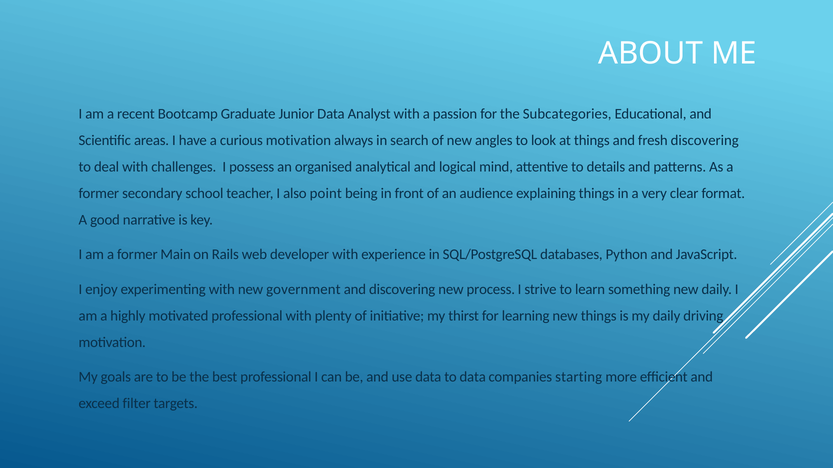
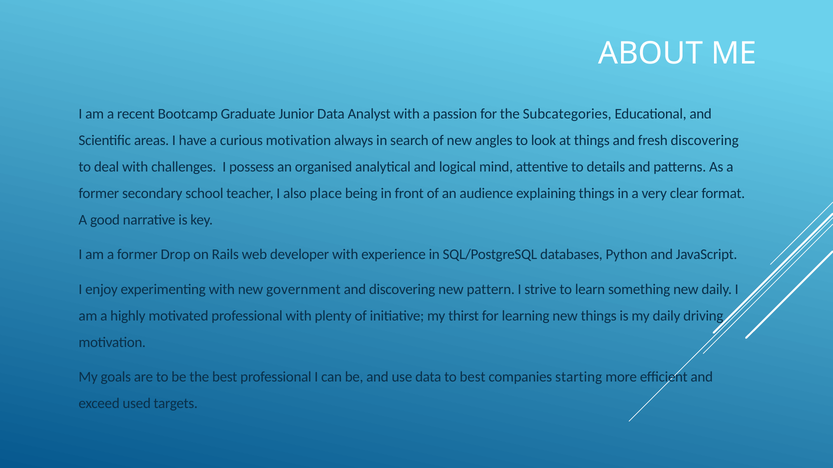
point: point -> place (326, 194)
Main: Main -> Drop (176, 255)
process: process -> pattern (491, 290)
to data: data -> best (473, 377)
filter: filter -> used (137, 404)
